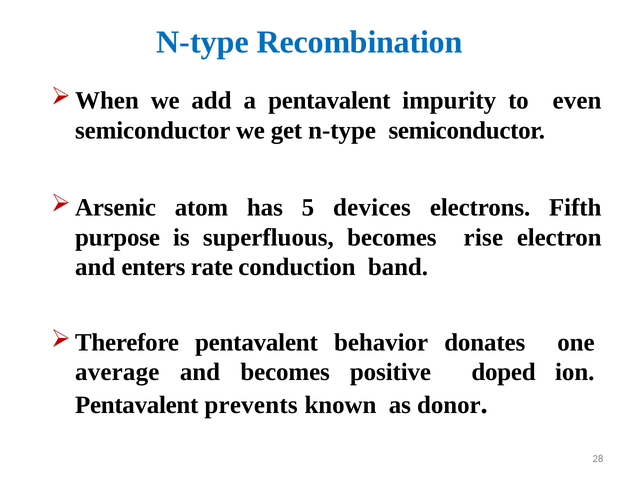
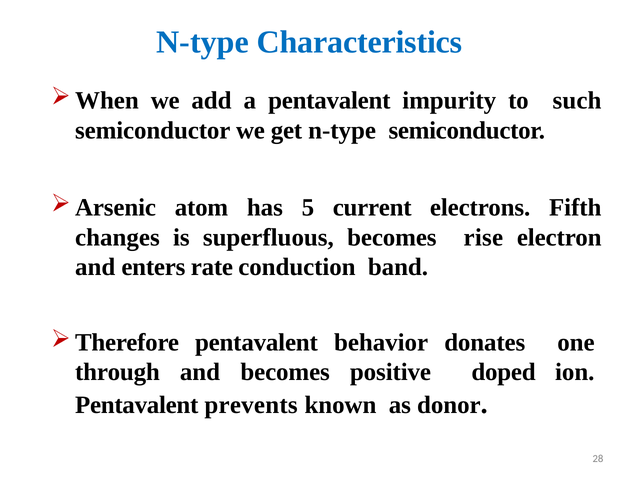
Recombination: Recombination -> Characteristics (360, 42)
even: even -> such (577, 101)
devices: devices -> current (372, 208)
purpose: purpose -> changes (117, 238)
average: average -> through (117, 372)
